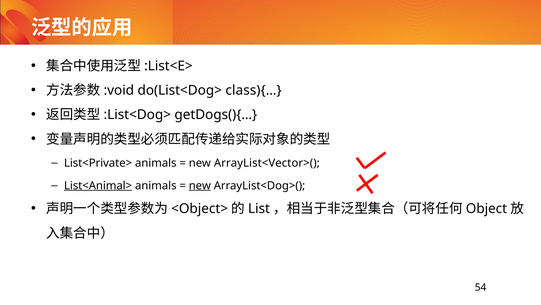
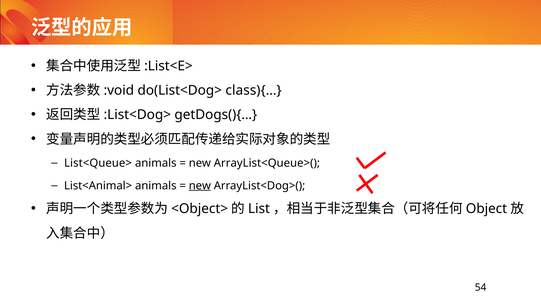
List<Private>: List<Private> -> List<Queue> (98, 163)
ArrayList<Vector>(: ArrayList<Vector>( -> ArrayList<Queue>( (267, 163)
List<Animal> underline: present -> none (98, 185)
